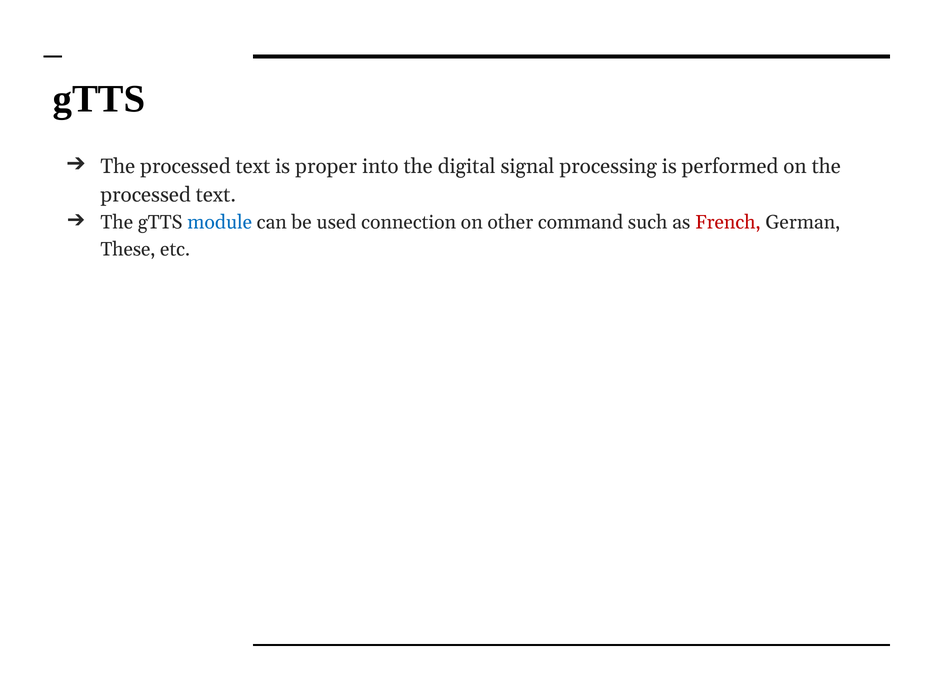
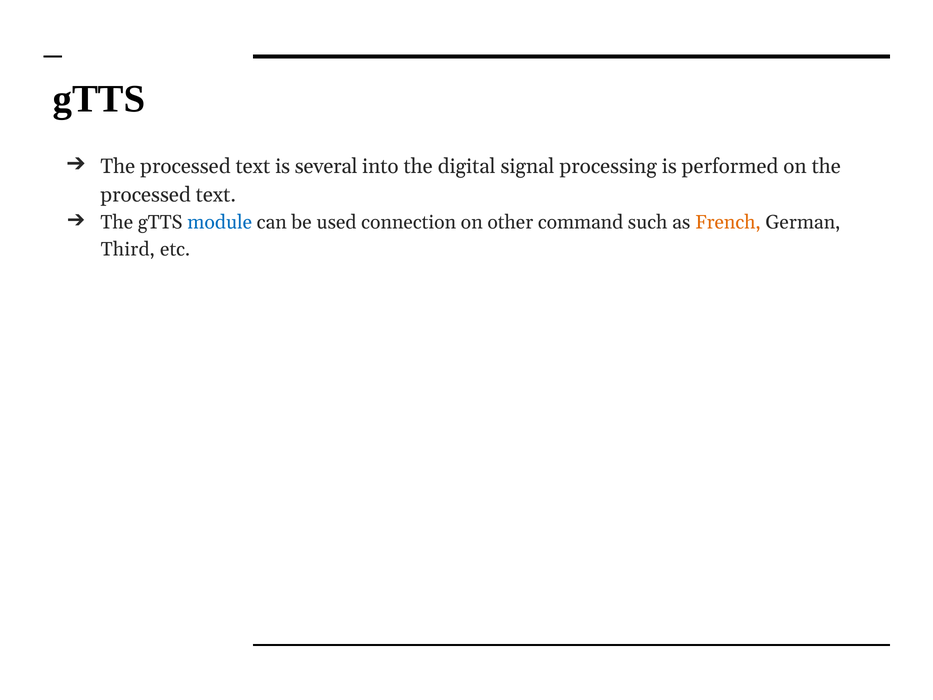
proper: proper -> several (326, 166)
French colour: red -> orange (728, 222)
These: These -> Third (128, 249)
